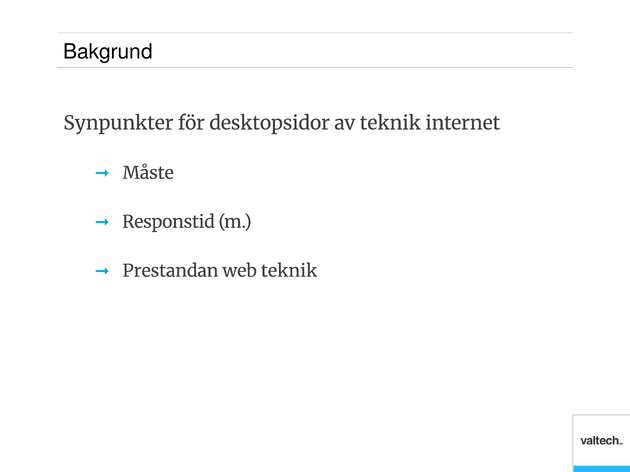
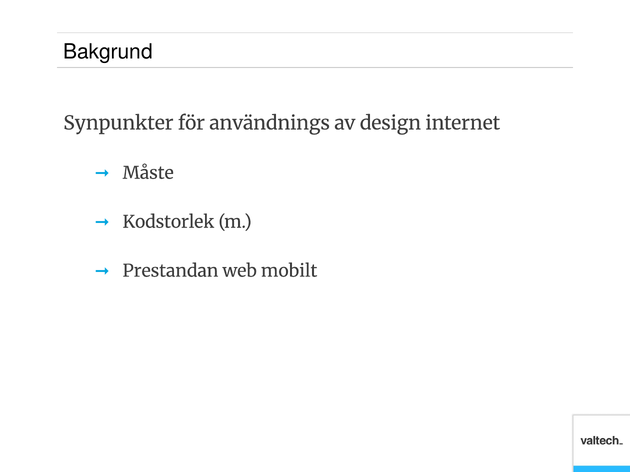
desktopsidor: desktopsidor -> användnings (270, 123)
av teknik: teknik -> design (390, 123)
Responstid: Responstid -> Kodstorlek (168, 222)
web teknik: teknik -> mobilt (289, 271)
